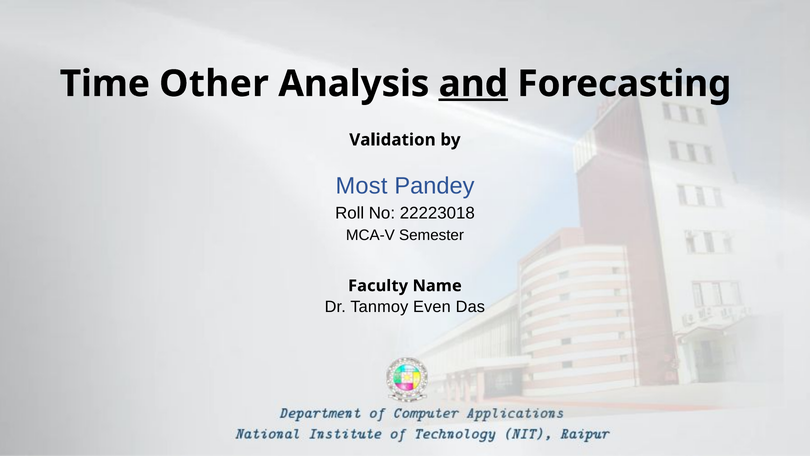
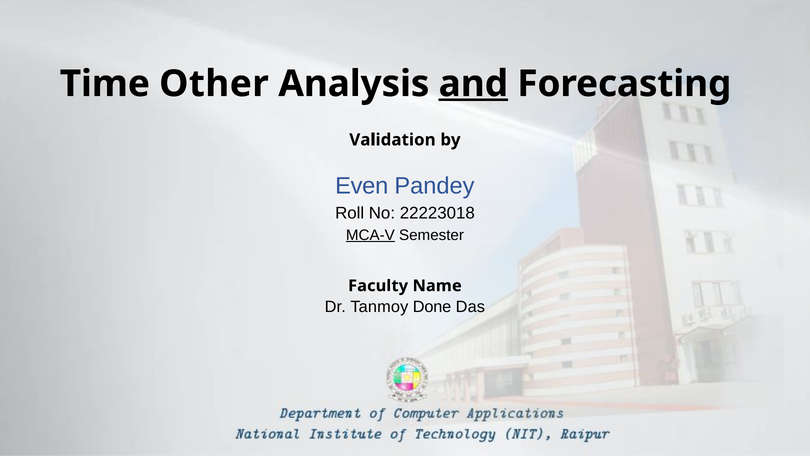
Most: Most -> Even (362, 186)
MCA-V underline: none -> present (370, 235)
Even: Even -> Done (432, 307)
